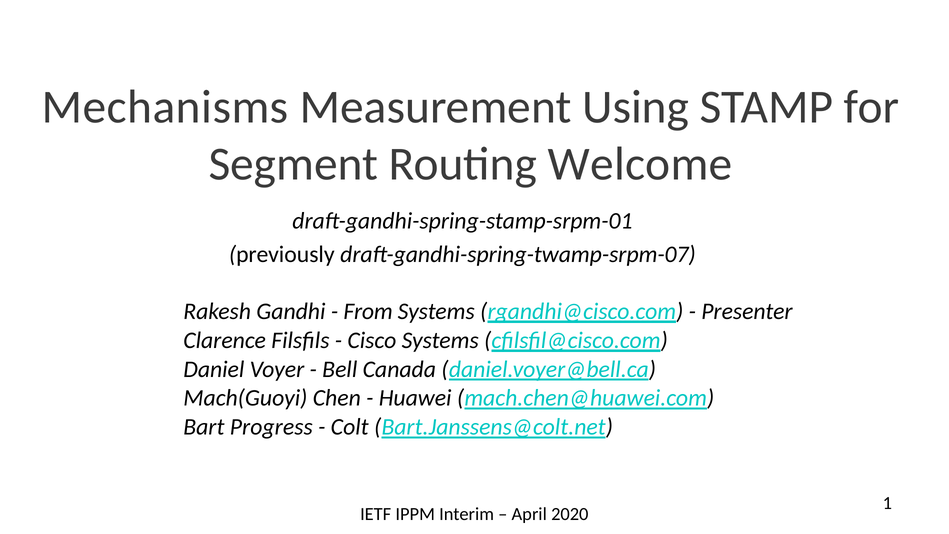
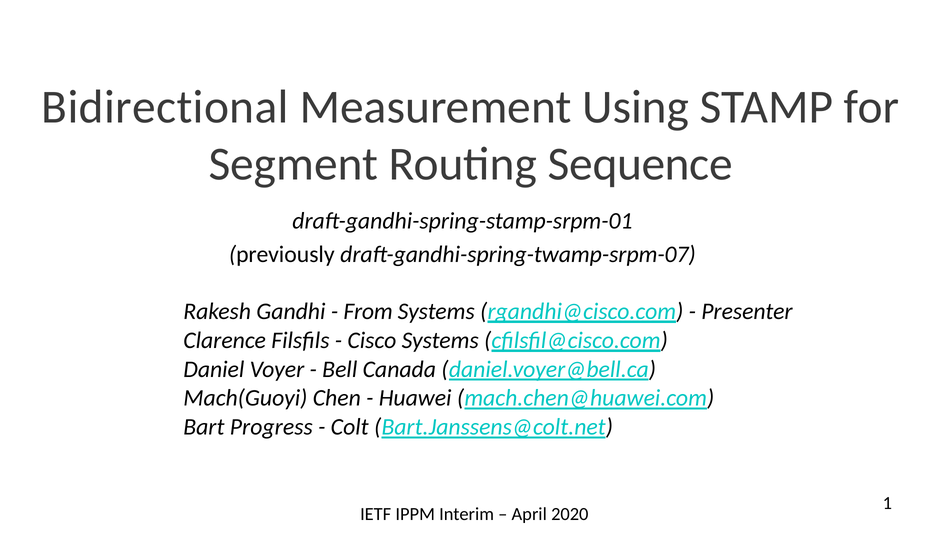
Mechanisms: Mechanisms -> Bidirectional (165, 107)
Welcome: Welcome -> Sequence (640, 164)
